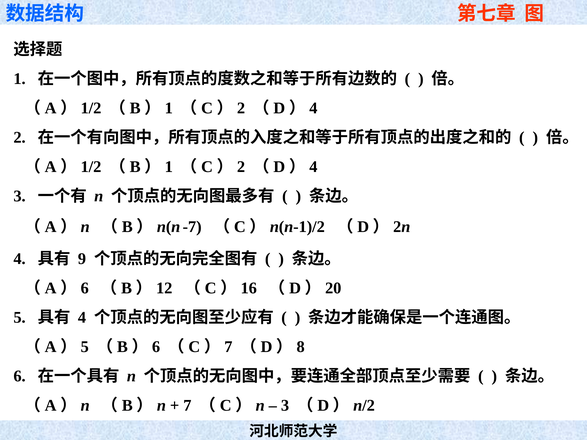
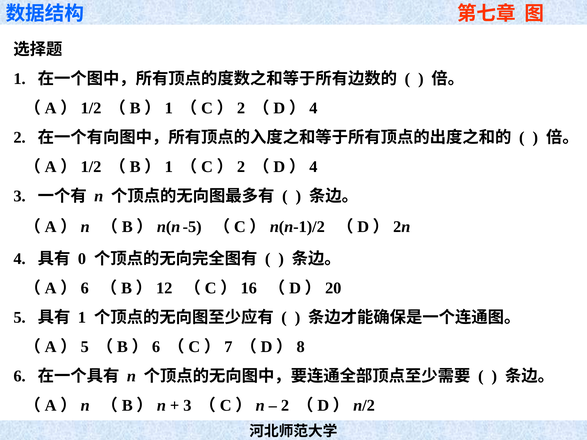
-7: -7 -> -5 (192, 227)
9: 9 -> 0 (82, 259)
4: 4 -> 1 (82, 318)
7: 7 -> 3 (187, 406)
3: 3 -> 2 (285, 406)
